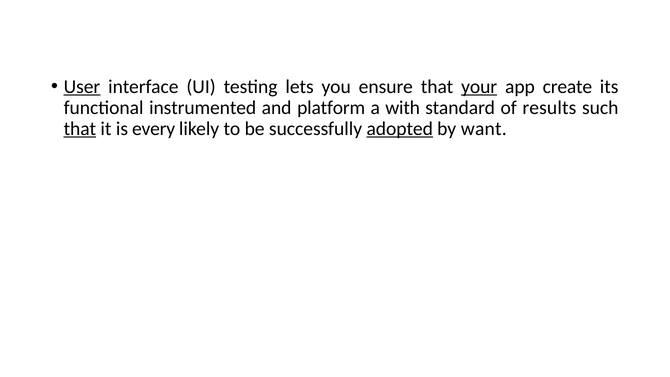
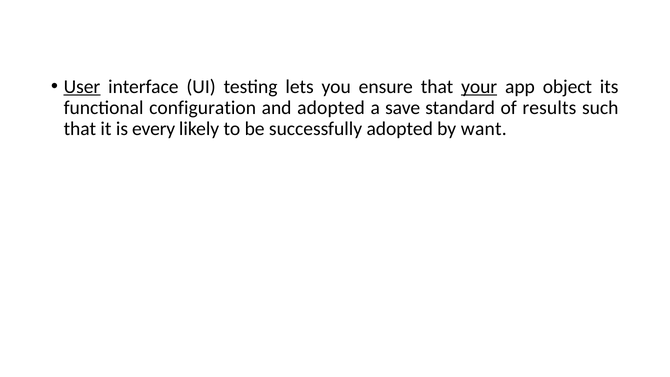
create: create -> object (567, 87)
instrumented: instrumented -> configuration (203, 108)
and platform: platform -> adopted (331, 108)
with: with -> save (403, 108)
that underline: present -> none (80, 129)
adopted underline: present -> none (400, 129)
